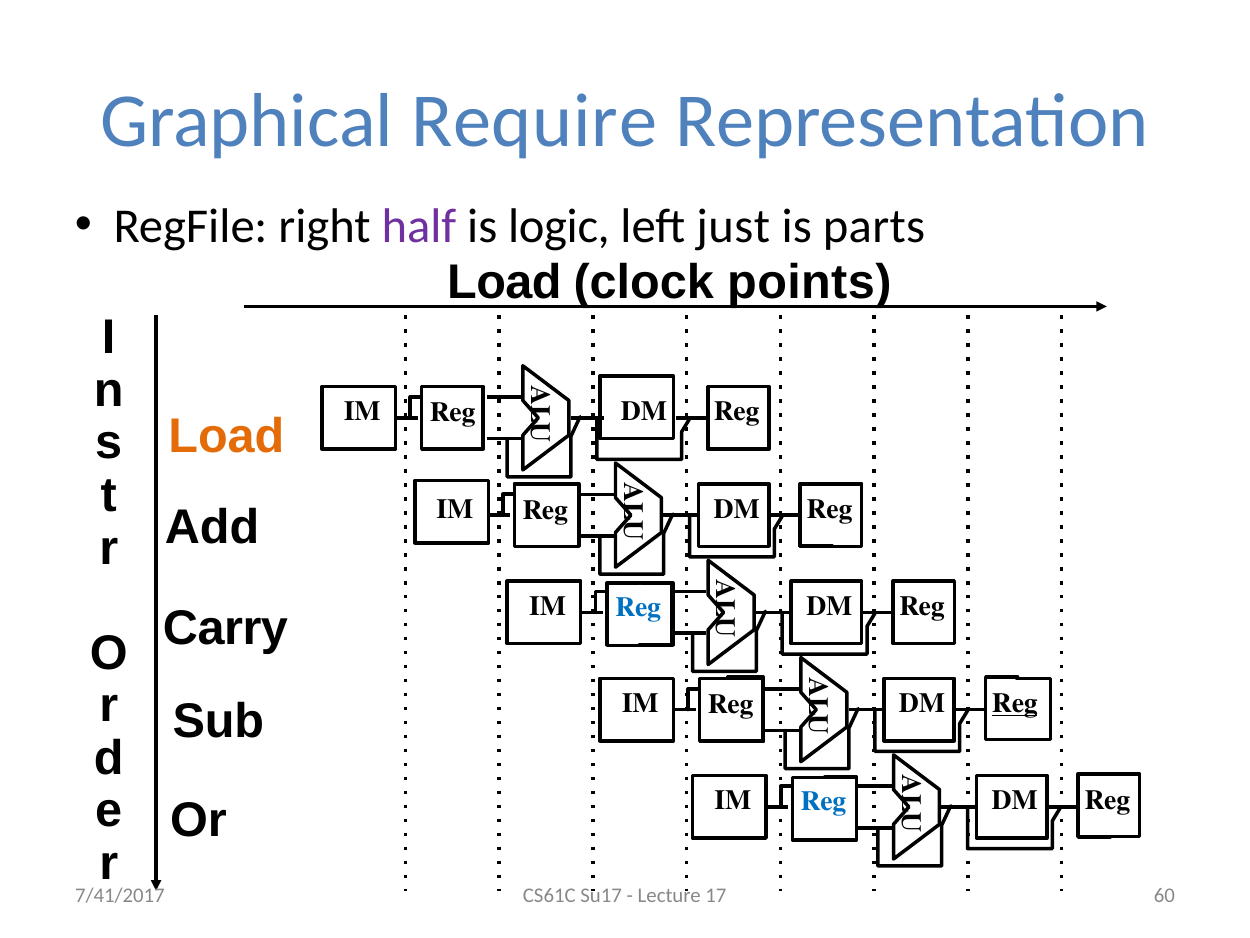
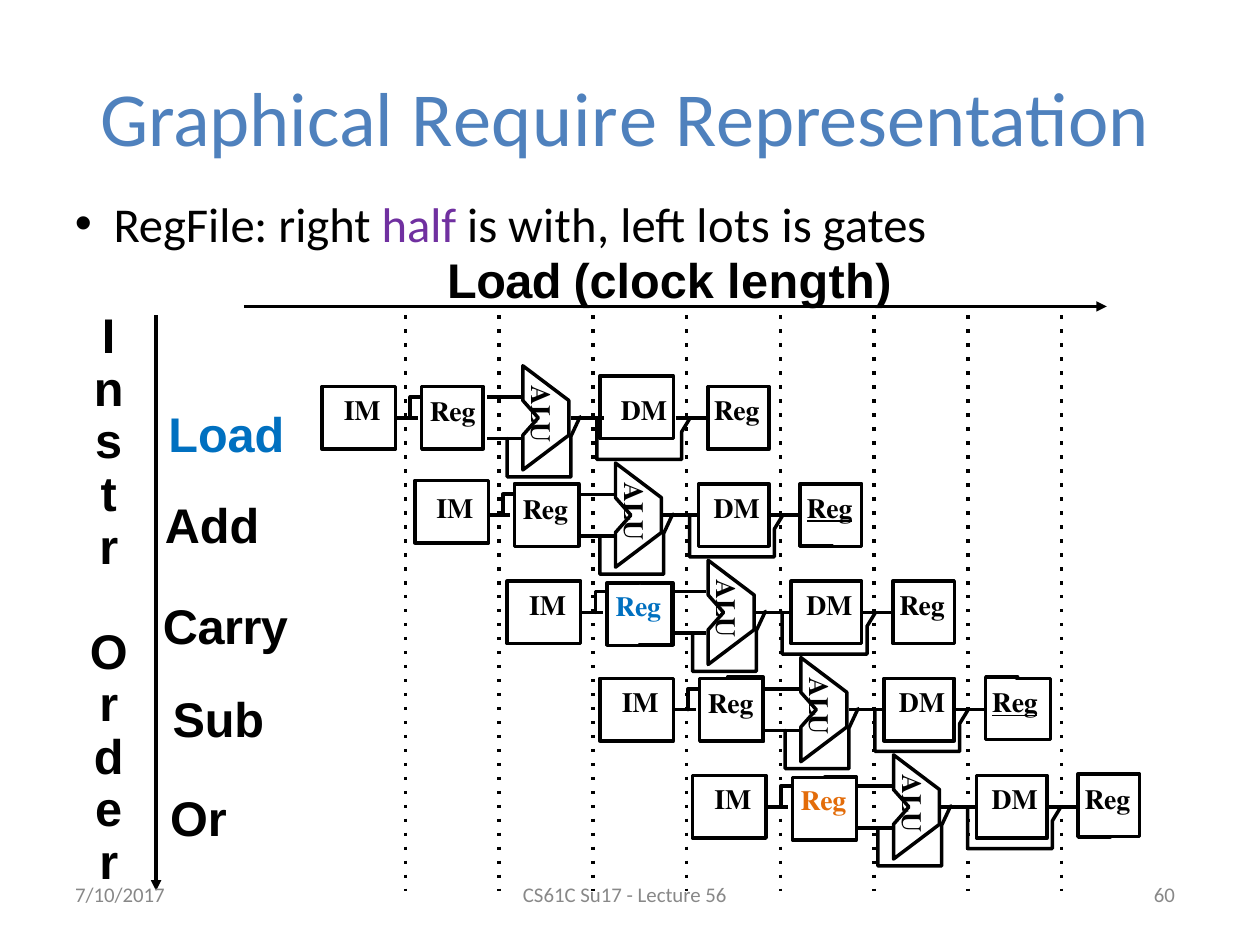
logic: logic -> with (559, 226)
just: just -> lots (733, 226)
parts: parts -> gates (874, 226)
points: points -> length (809, 282)
Load colour: orange -> blue (226, 437)
Reg underline: none -> present (830, 509)
Reg colour: blue -> orange (823, 801)
7/41/2017: 7/41/2017 -> 7/10/2017 (120, 895)
17: 17 -> 56 (716, 895)
